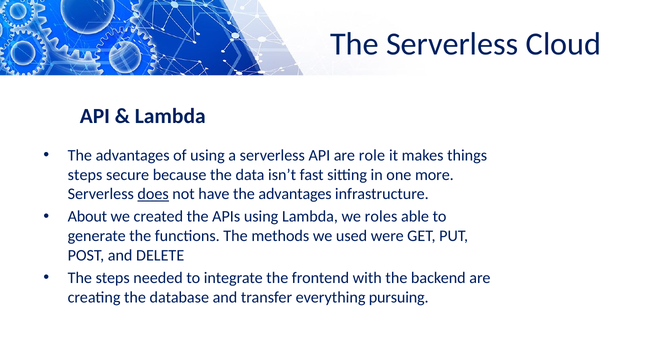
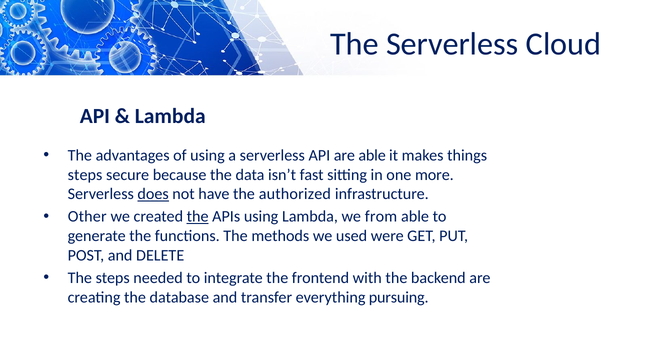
are role: role -> able (372, 155)
have the advantages: advantages -> authorized (295, 194)
About: About -> Other (87, 217)
the underline: none -> present (198, 217)
roles: roles -> from (381, 217)
